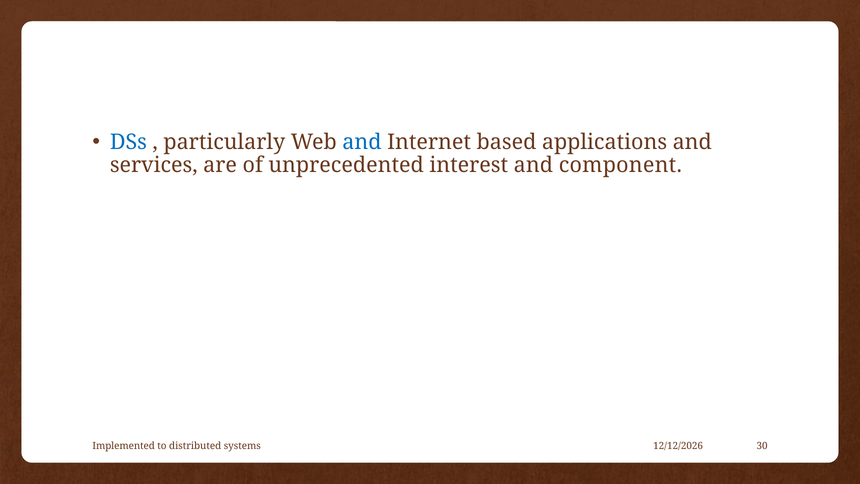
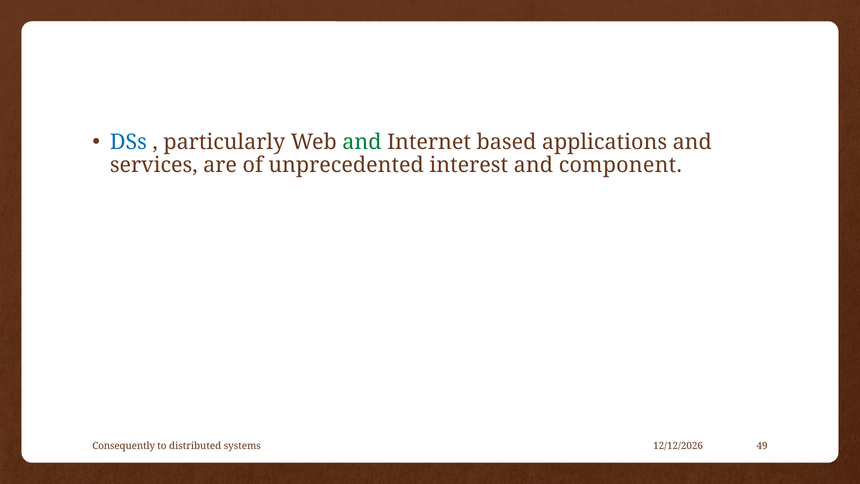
and colour: blue -> green (362, 142)
Implemented: Implemented -> Consequently (124, 446)
30: 30 -> 49 (762, 446)
